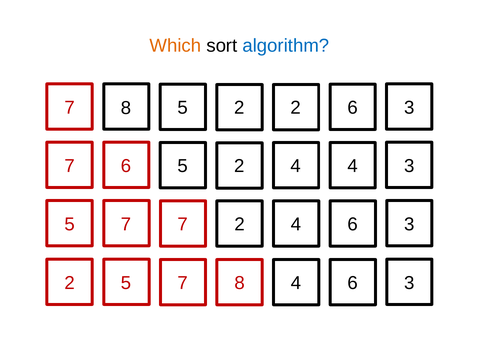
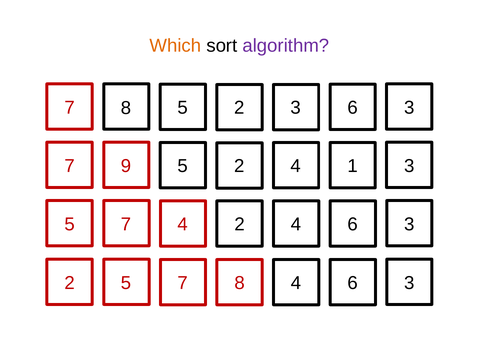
algorithm colour: blue -> purple (286, 46)
2 2: 2 -> 3 (296, 108)
7 6: 6 -> 9 (126, 166)
4 4: 4 -> 1 (353, 166)
7 7: 7 -> 4 (183, 224)
